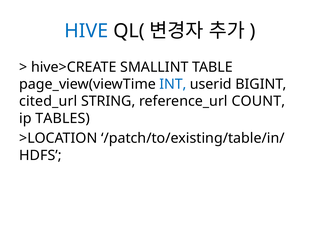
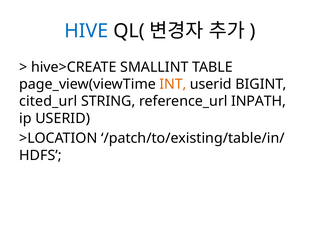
INT colour: blue -> orange (173, 84)
COUNT: COUNT -> INPATH (259, 101)
ip TABLES: TABLES -> USERID (63, 118)
